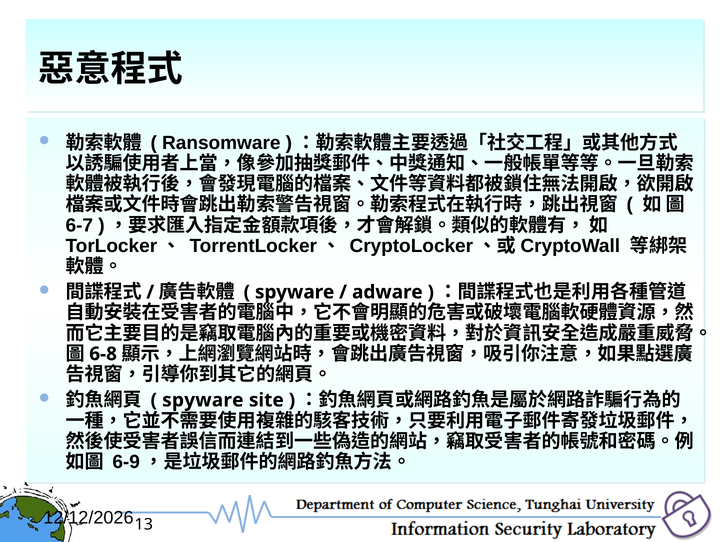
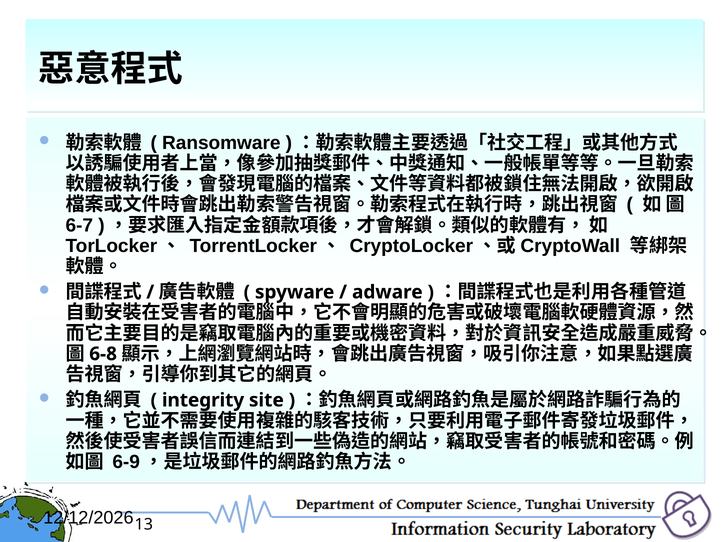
spyware: spyware -> integrity (203, 400)
